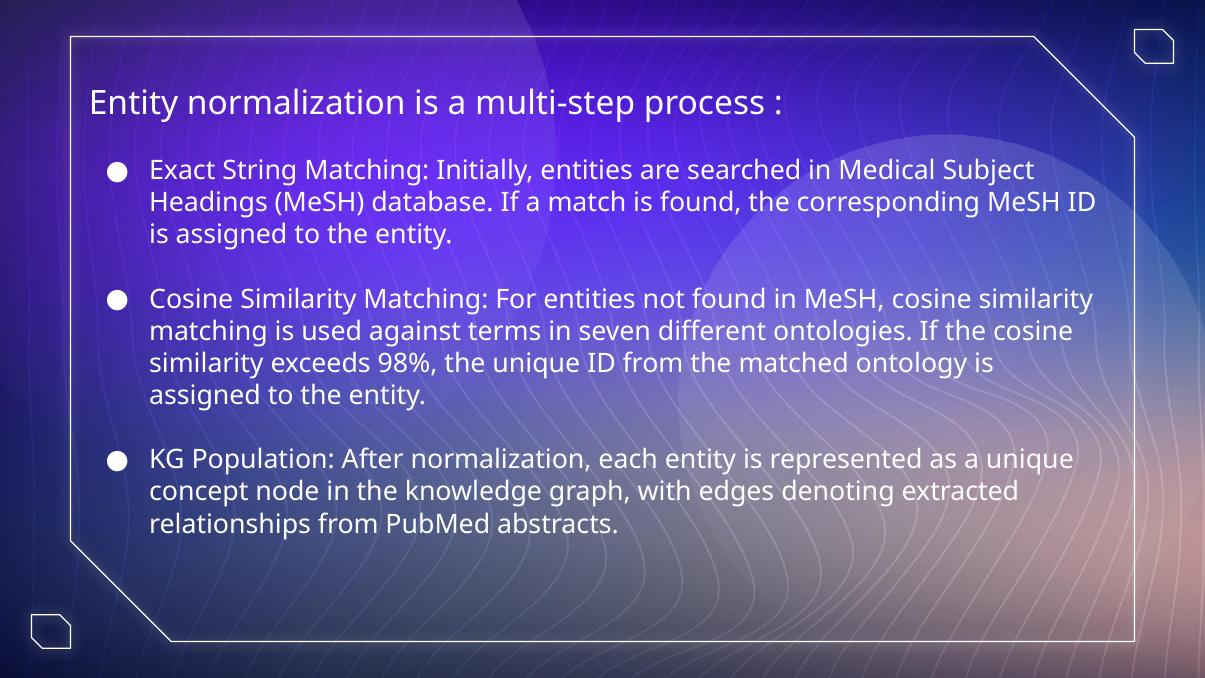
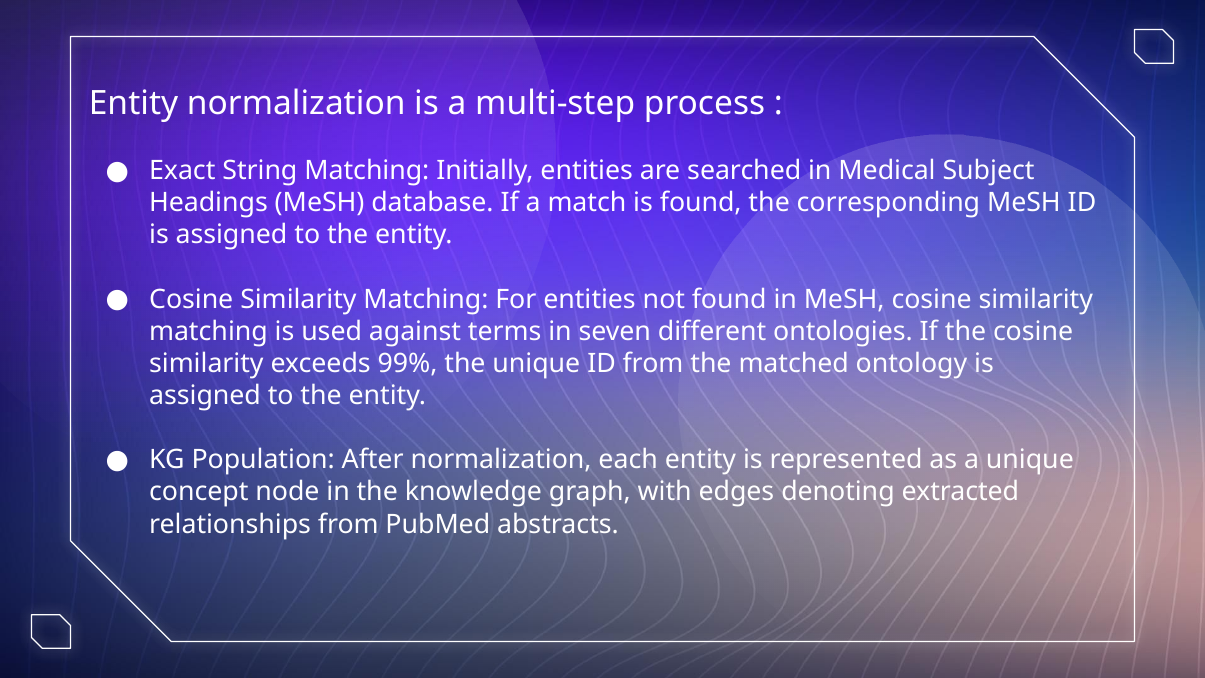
98%: 98% -> 99% (408, 364)
